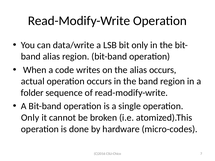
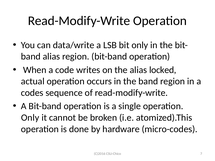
alias occurs: occurs -> locked (163, 70)
folder: folder -> codes (32, 93)
